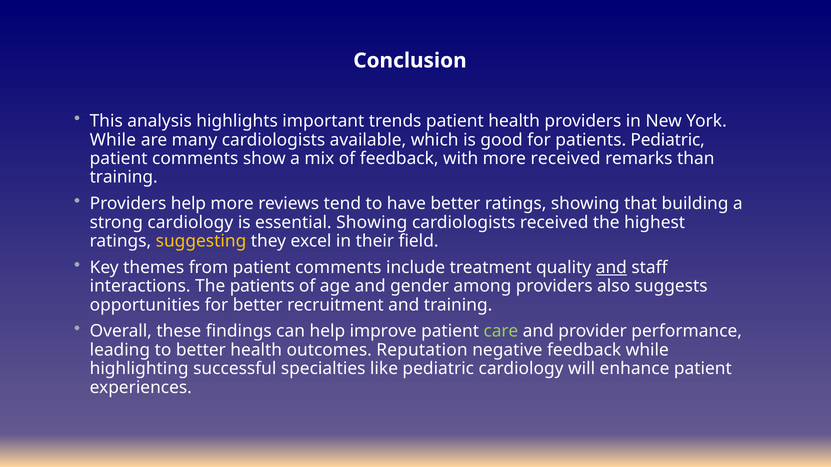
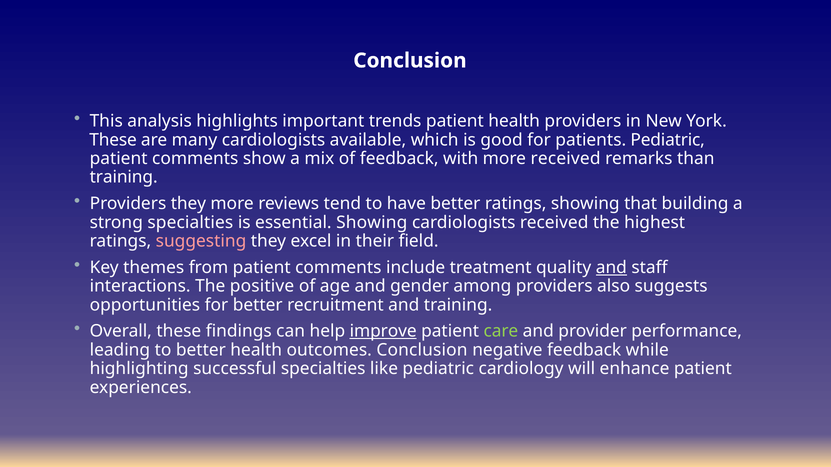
While: While -> These (113, 140)
Providers help: help -> they (188, 204)
strong cardiology: cardiology -> specialties (190, 223)
suggesting colour: yellow -> pink (201, 241)
The patients: patients -> positive (262, 286)
improve underline: none -> present (383, 332)
outcomes Reputation: Reputation -> Conclusion (422, 350)
